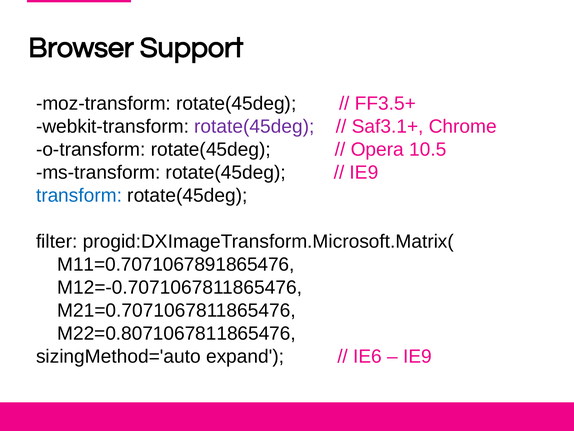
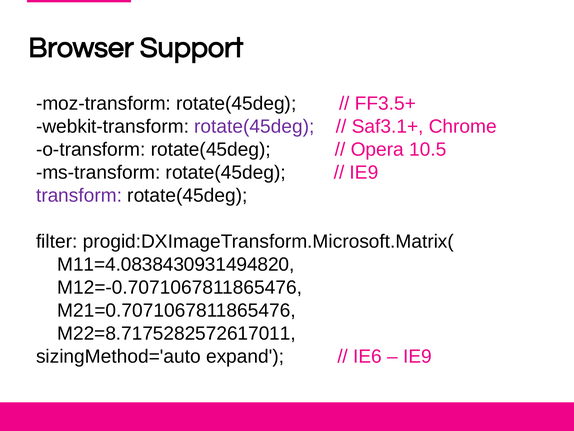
transform colour: blue -> purple (79, 195)
M11=0.7071067891865476: M11=0.7071067891865476 -> M11=4.0838430931494820 (176, 264)
M22=0.8071067811865476: M22=0.8071067811865476 -> M22=8.7175282572617011 (177, 333)
